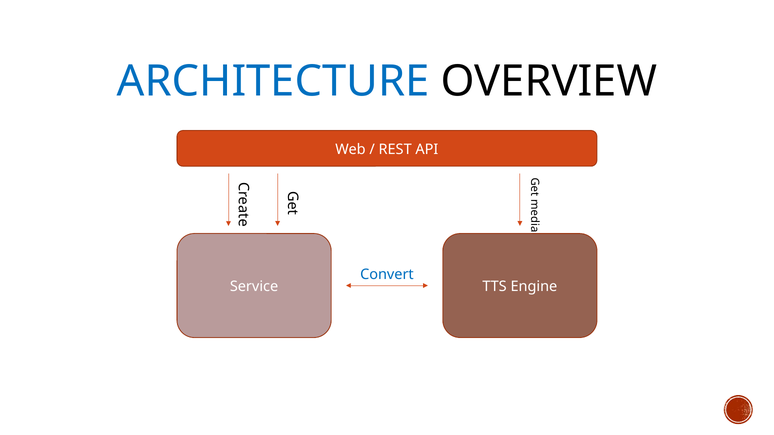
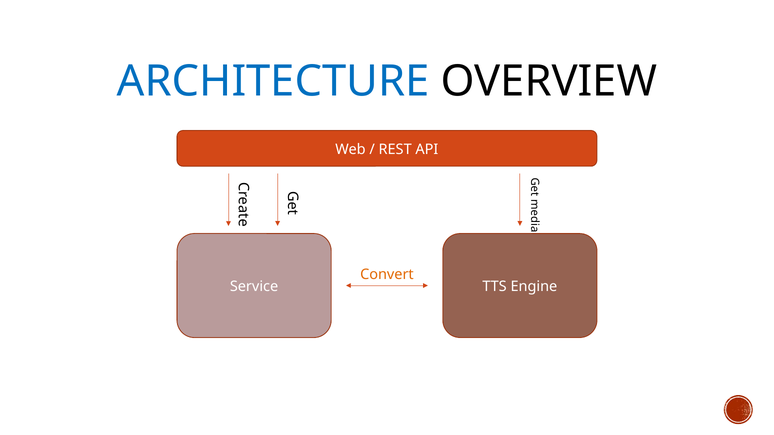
Convert colour: blue -> orange (387, 275)
